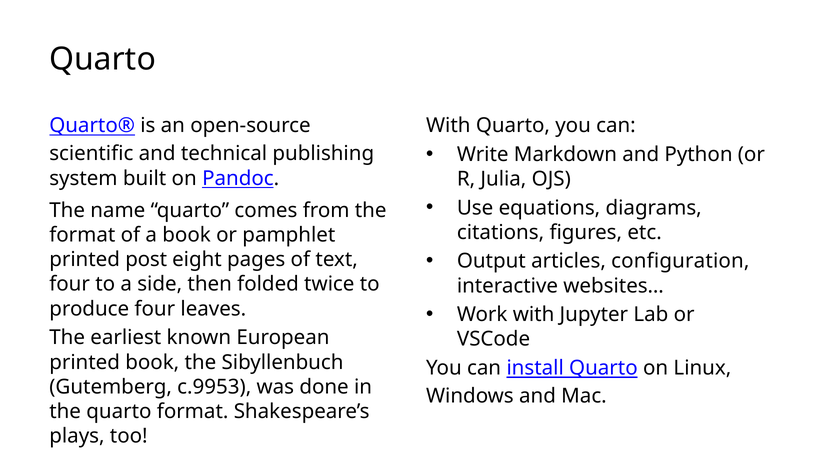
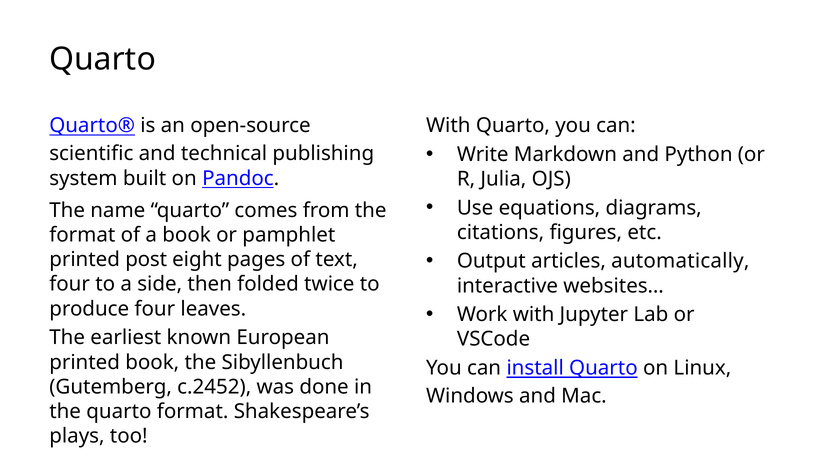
configuration: configuration -> automatically (680, 261)
c.9953: c.9953 -> c.2452 (214, 387)
